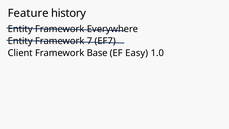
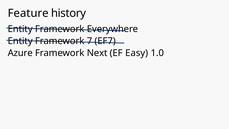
Client: Client -> Azure (20, 53)
Base: Base -> Next (97, 53)
